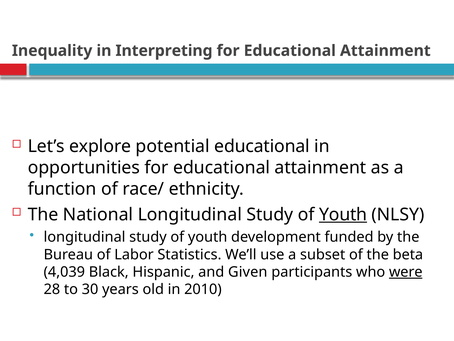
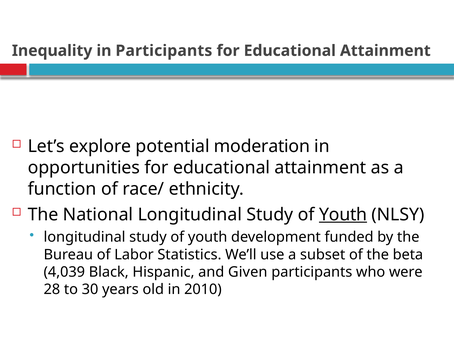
in Interpreting: Interpreting -> Participants (164, 51)
potential educational: educational -> moderation (262, 146)
were underline: present -> none (406, 272)
